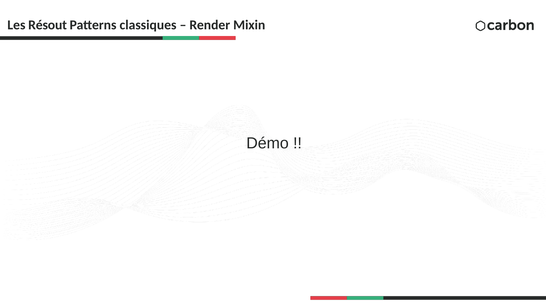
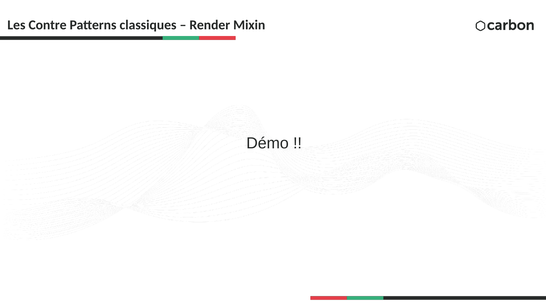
Résout: Résout -> Contre (48, 25)
